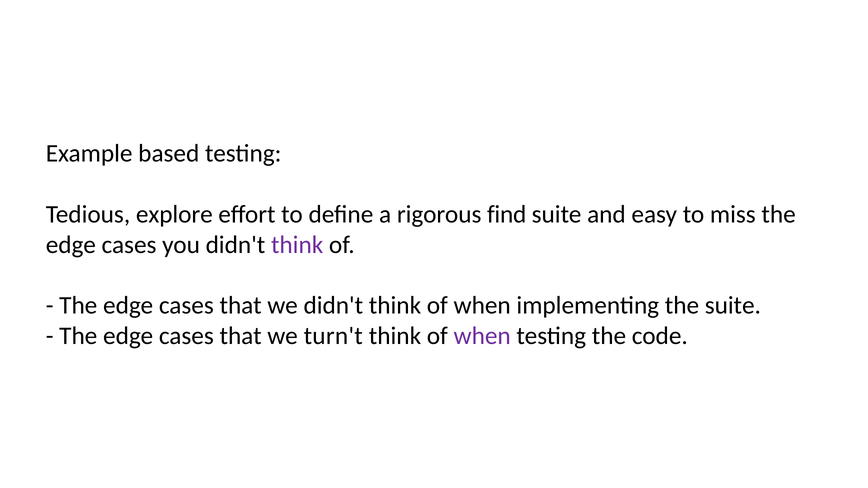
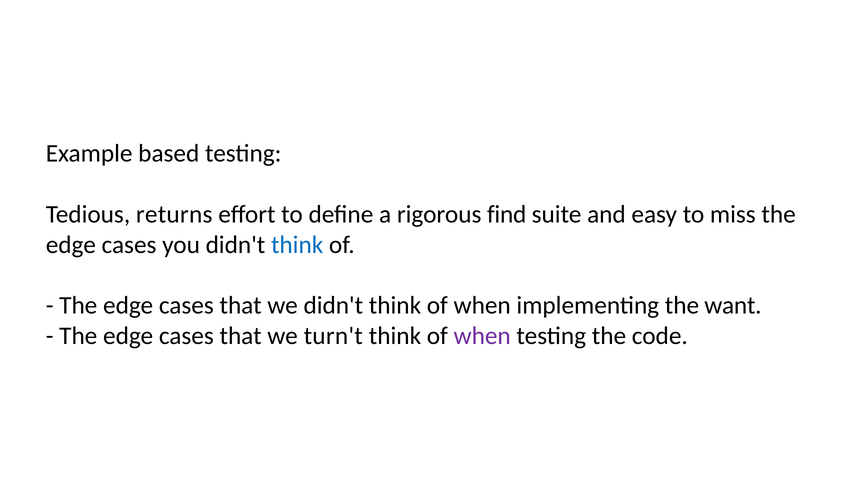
explore: explore -> returns (174, 214)
think colour: purple -> blue (297, 245)
the suite: suite -> want (733, 306)
